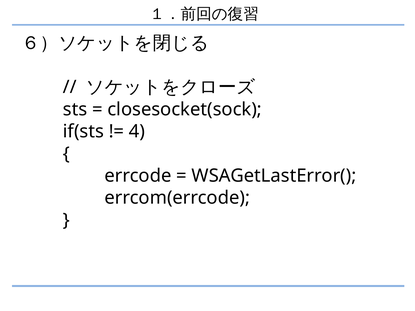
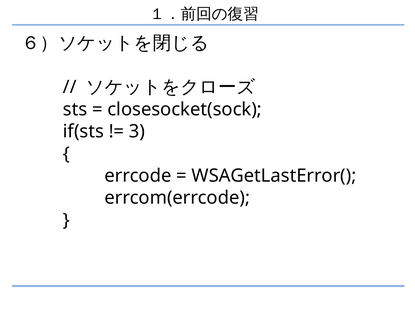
4: 4 -> 3 (137, 132)
